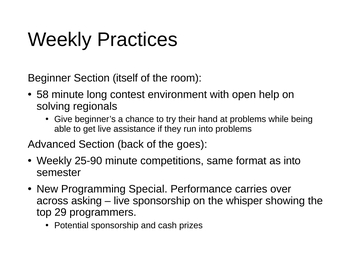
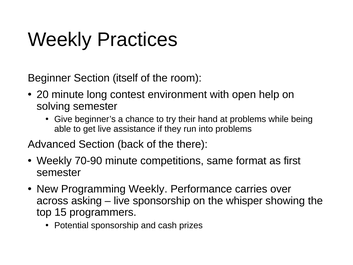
58: 58 -> 20 (43, 95)
solving regionals: regionals -> semester (95, 106)
goes: goes -> there (192, 144)
25-90: 25-90 -> 70-90 (88, 161)
as into: into -> first (292, 161)
Programming Special: Special -> Weekly (148, 189)
29: 29 -> 15 (61, 212)
